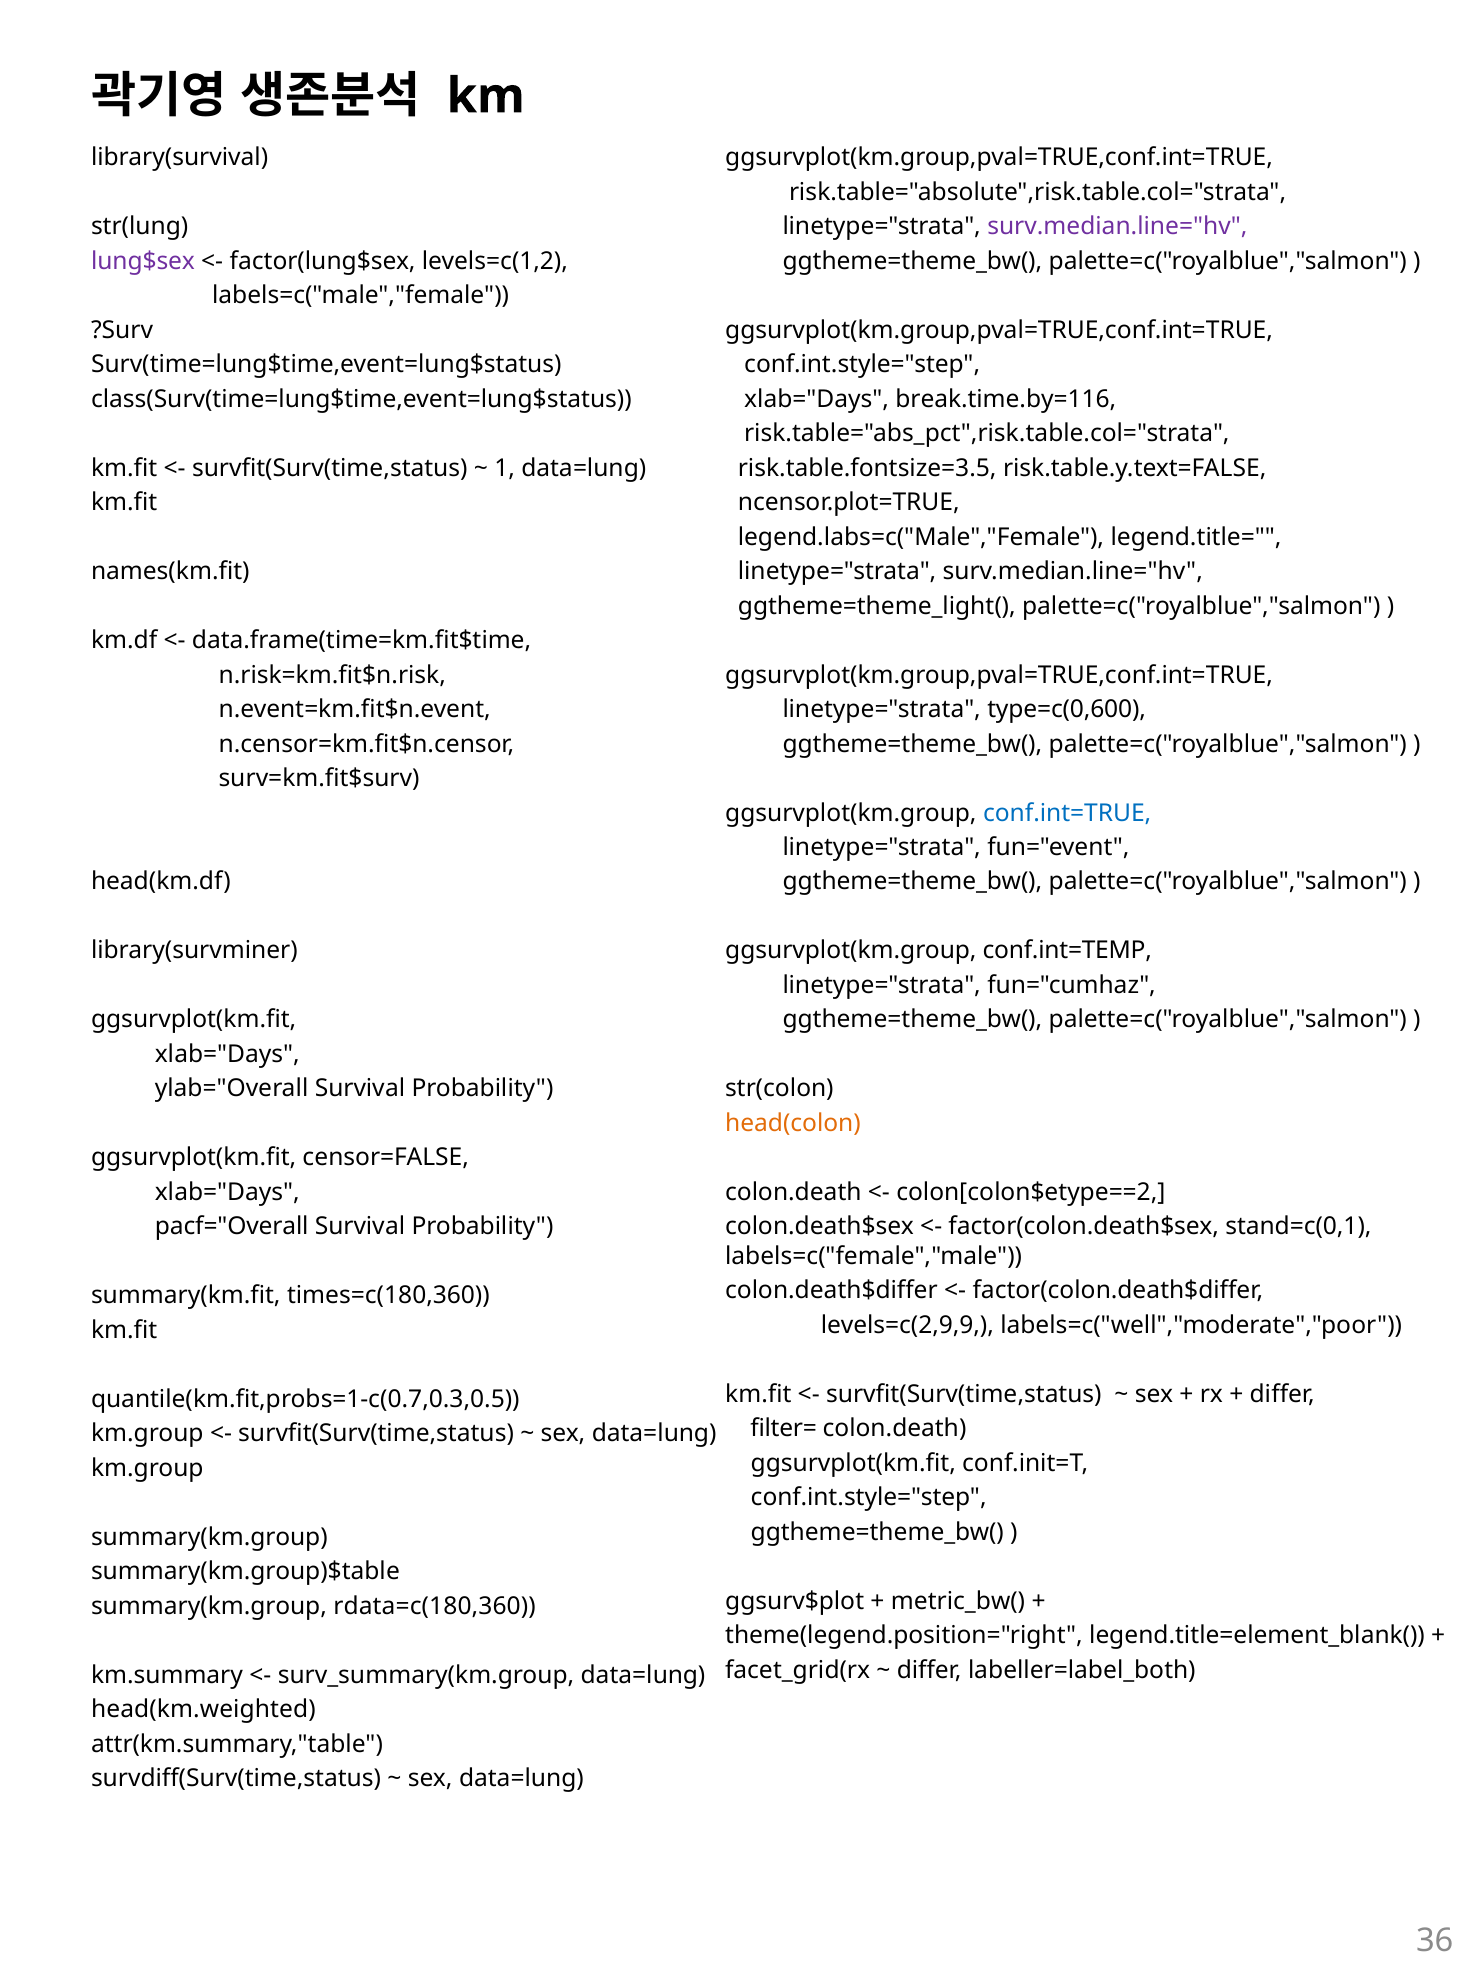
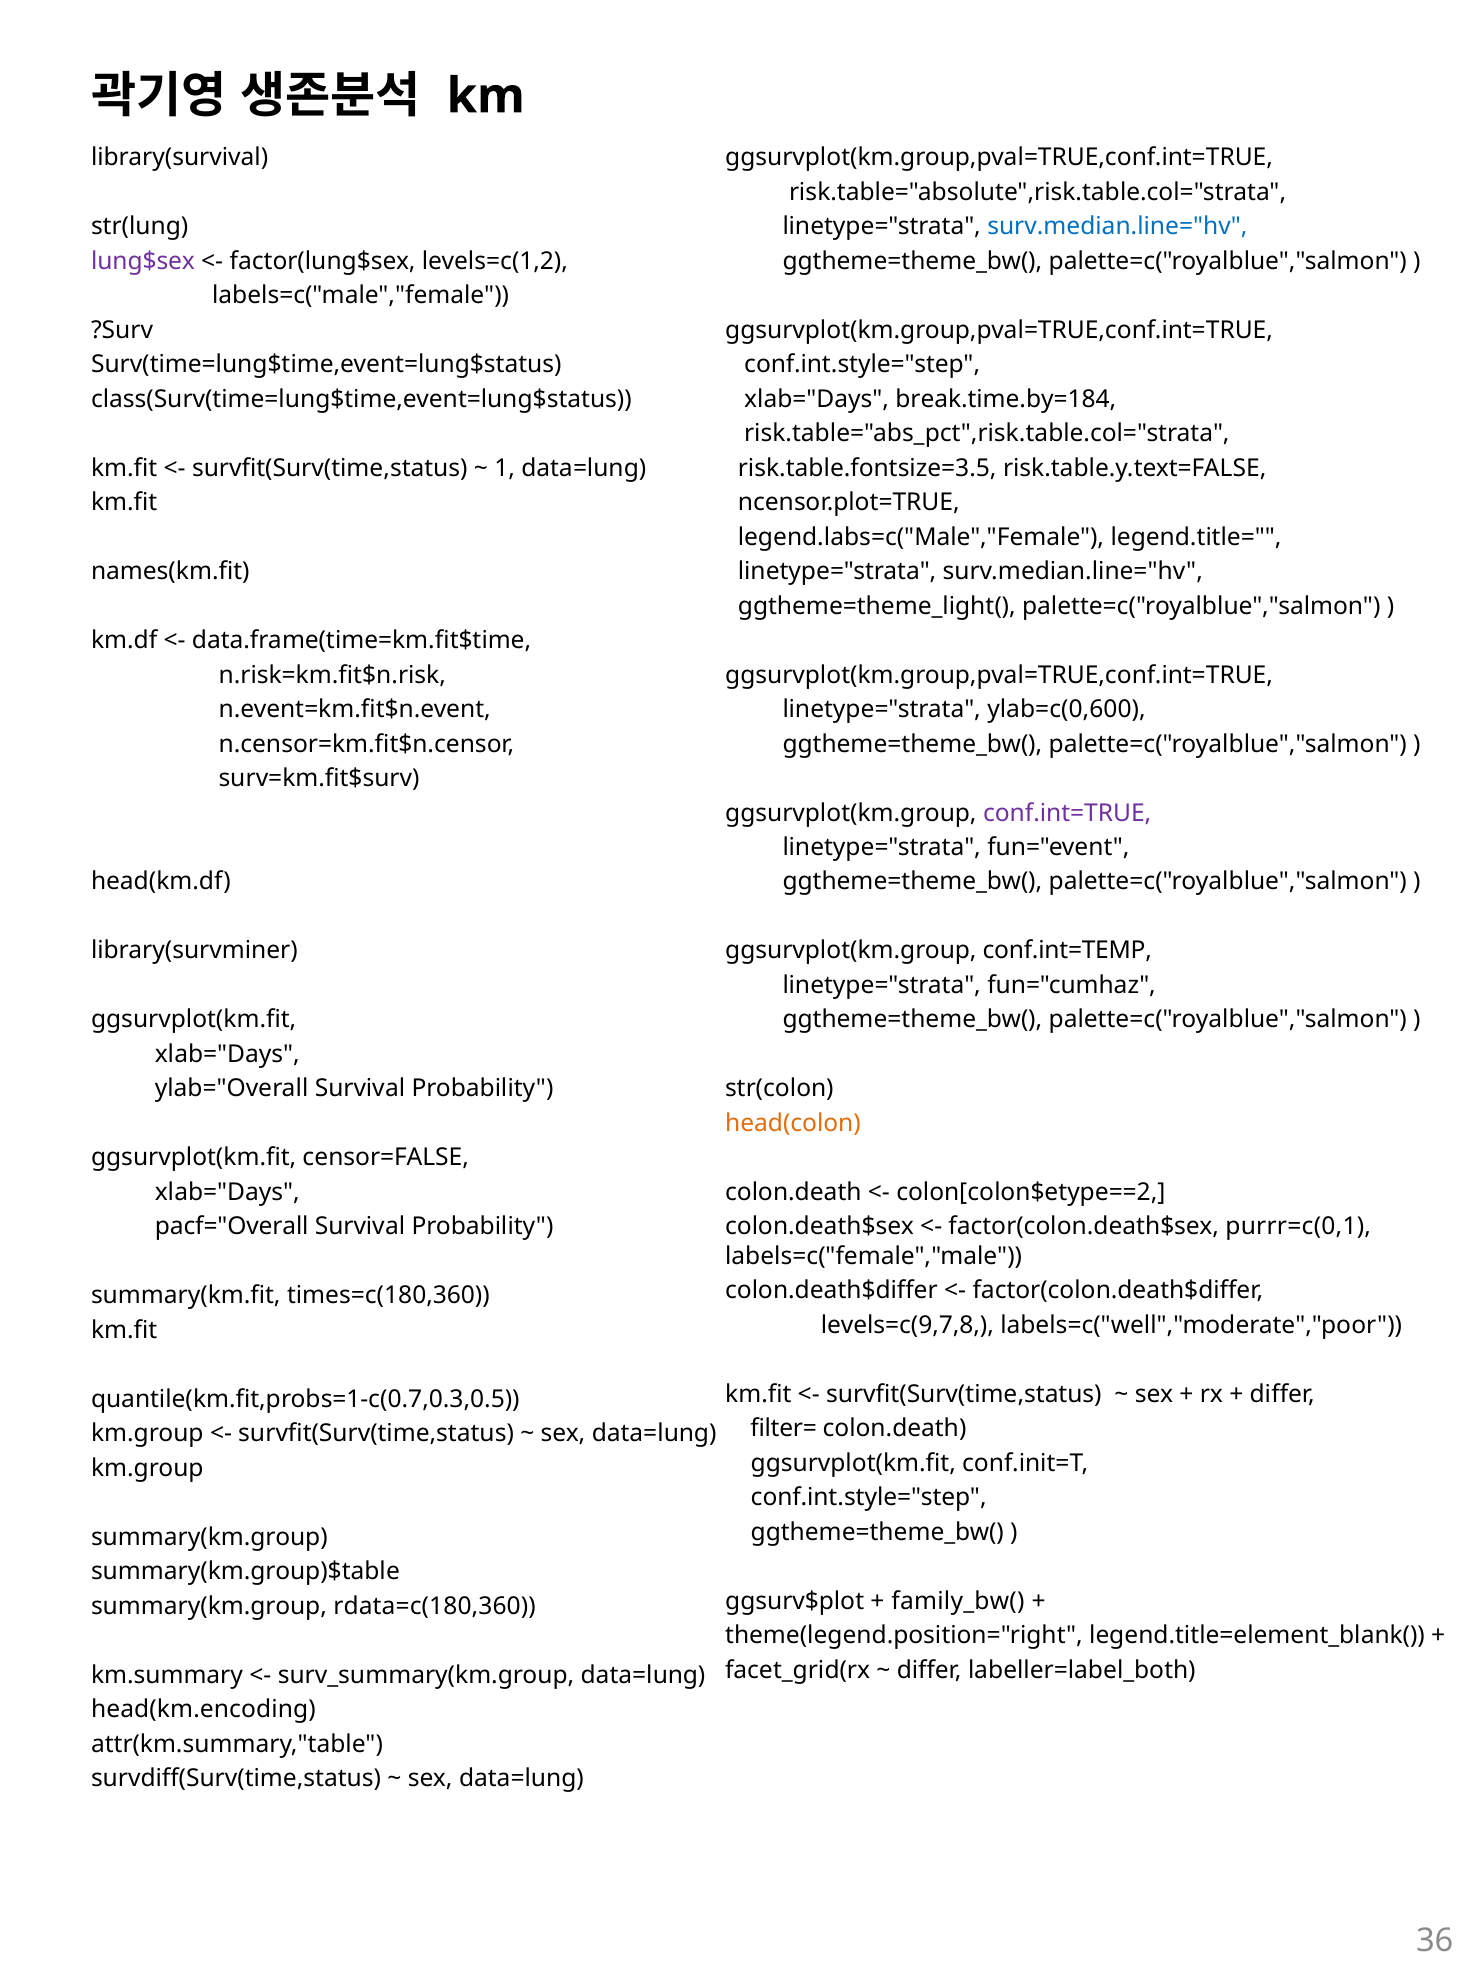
surv.median.line="hv colour: purple -> blue (1117, 227)
break.time.by=116: break.time.by=116 -> break.time.by=184 (1006, 399)
type=c(0,600: type=c(0,600 -> ylab=c(0,600 (1066, 709)
conf.int=TRUE colour: blue -> purple (1067, 813)
stand=c(0,1: stand=c(0,1 -> purrr=c(0,1 (1298, 1227)
levels=c(2,9,9: levels=c(2,9,9 -> levels=c(9,7,8 (907, 1325)
metric_bw(: metric_bw( -> family_bw( (958, 1601)
head(km.weighted: head(km.weighted -> head(km.encoding (203, 1710)
